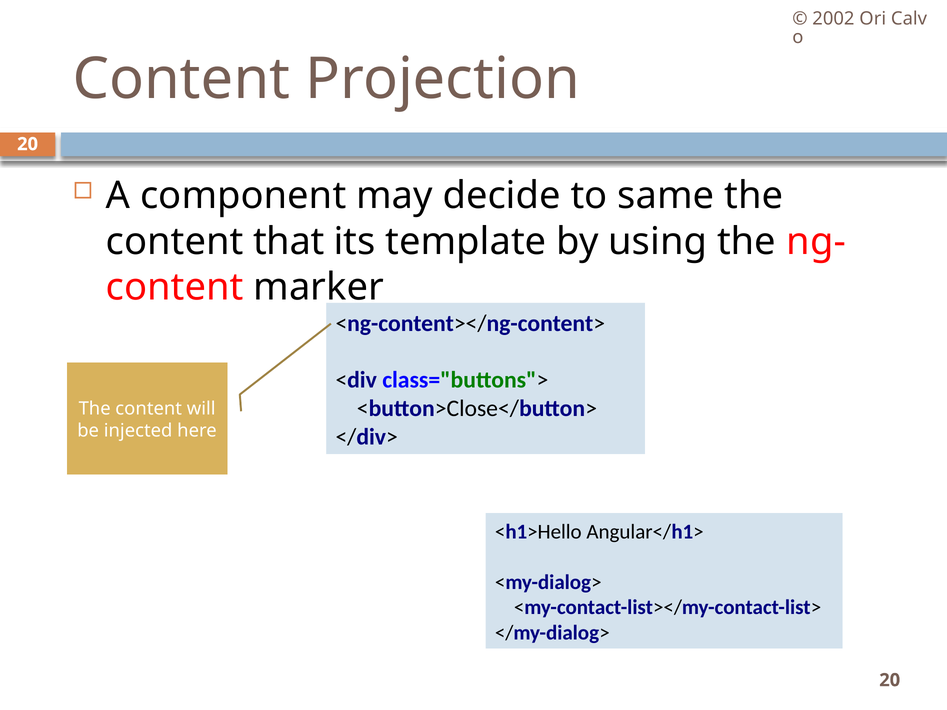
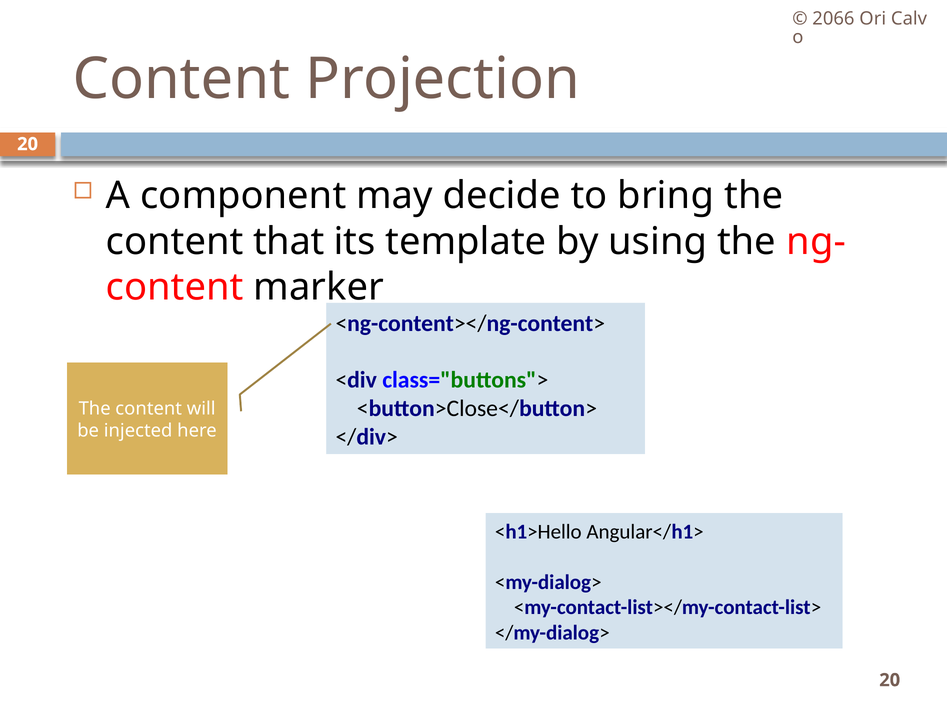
2002: 2002 -> 2066 (833, 19)
same: same -> bring (666, 196)
